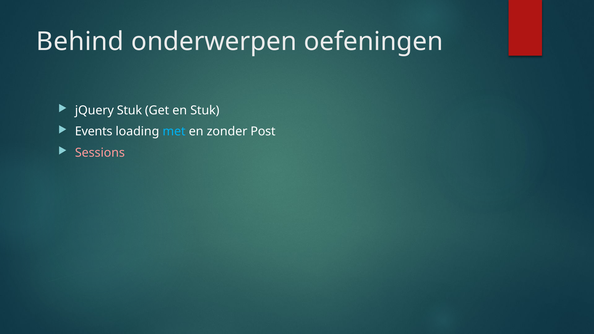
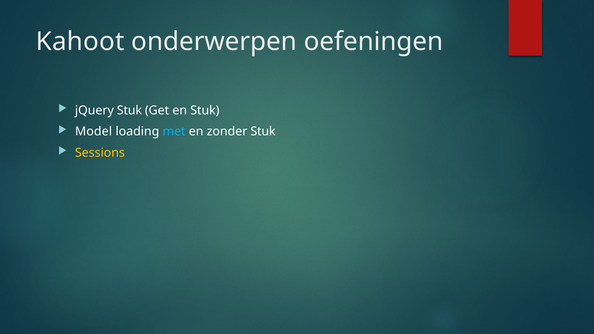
Behind: Behind -> Kahoot (80, 42)
Events: Events -> Model (94, 132)
zonder Post: Post -> Stuk (263, 132)
Sessions colour: pink -> yellow (100, 153)
